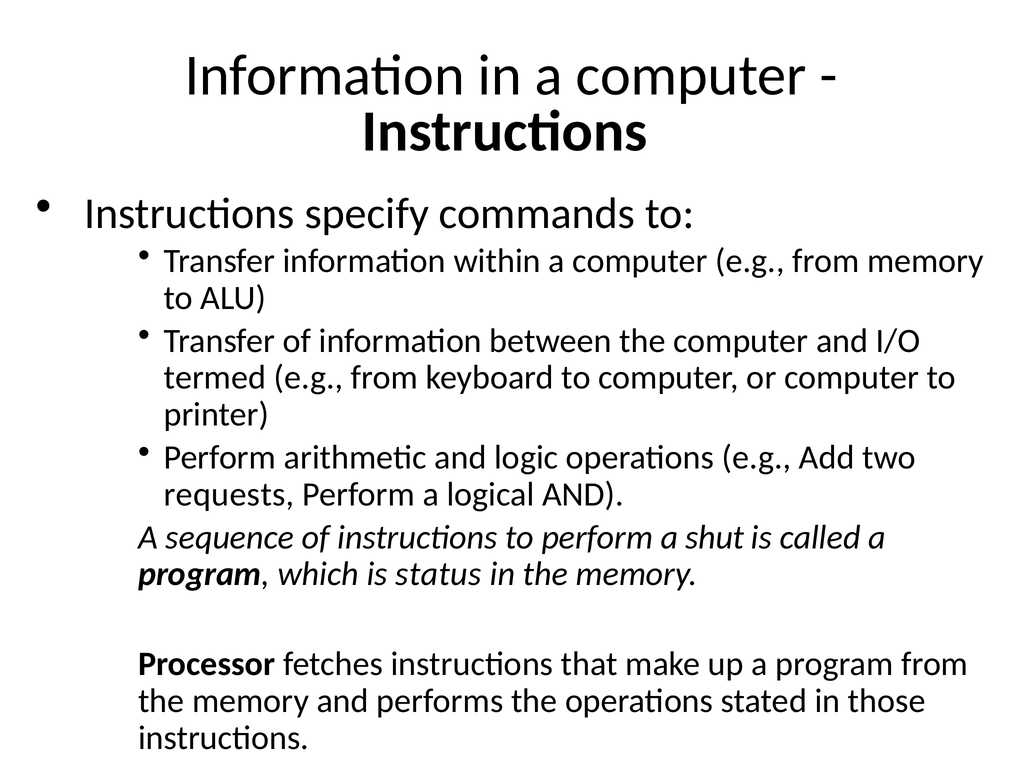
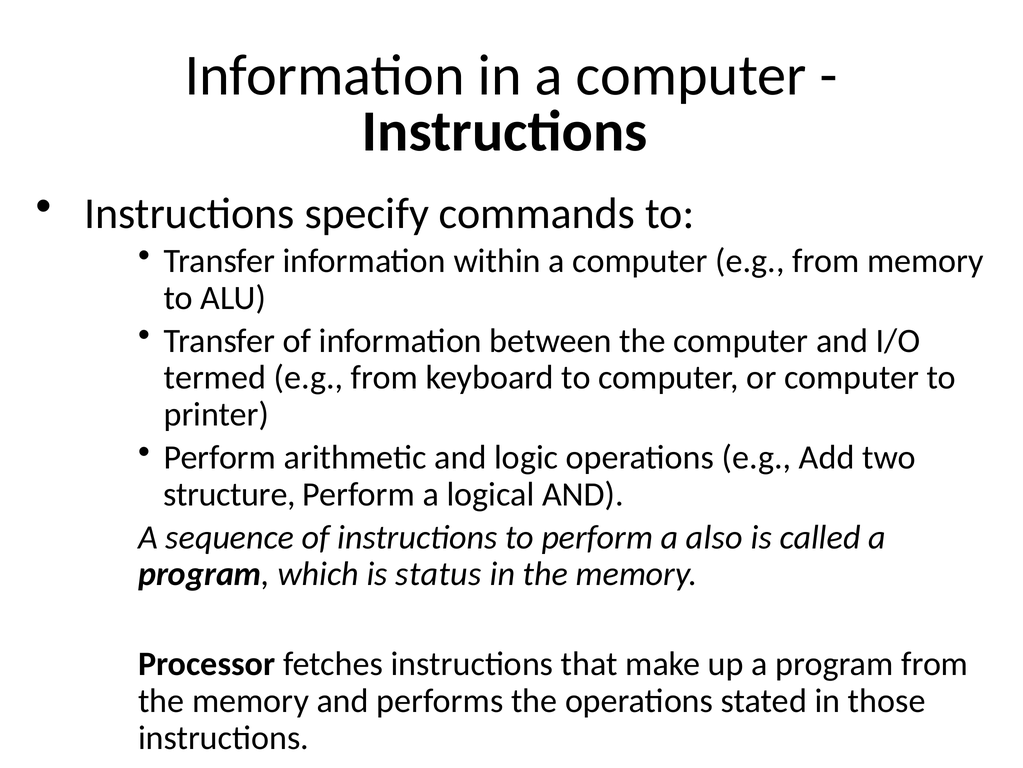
requests: requests -> structure (229, 494)
shut: shut -> also (714, 537)
